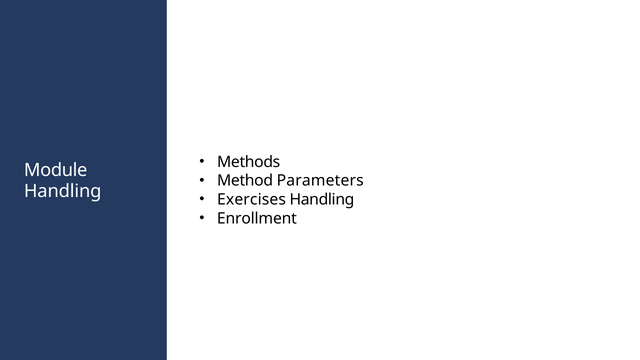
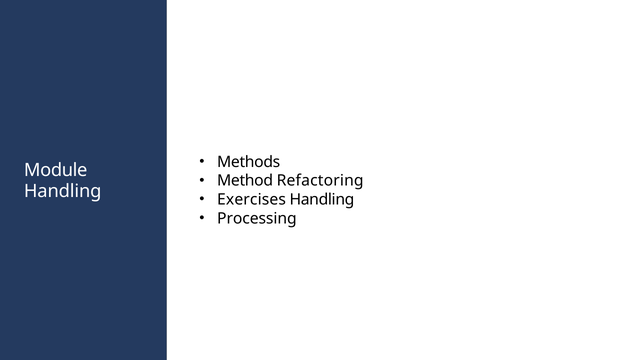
Parameters: Parameters -> Refactoring (320, 181)
Enrollment: Enrollment -> Processing (257, 218)
